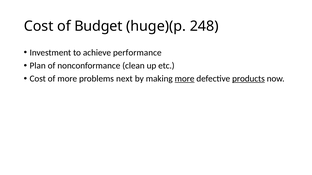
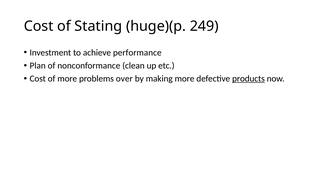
Budget: Budget -> Stating (98, 26)
248: 248 -> 249 (204, 26)
next: next -> over (124, 79)
more underline: present -> none (185, 79)
